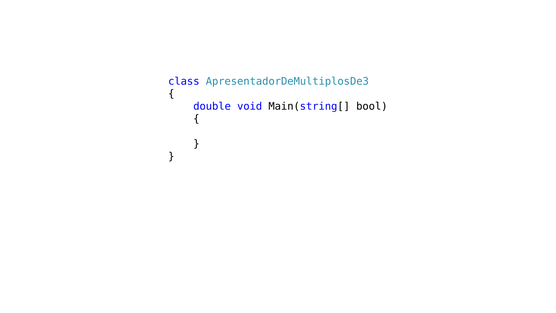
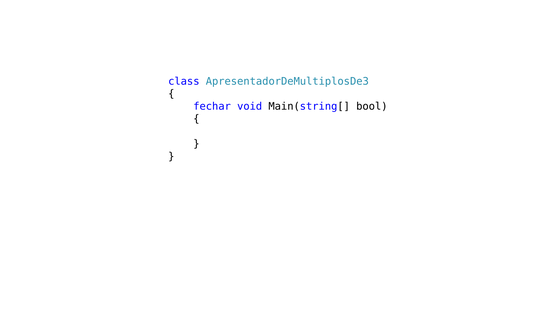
double: double -> fechar (212, 106)
